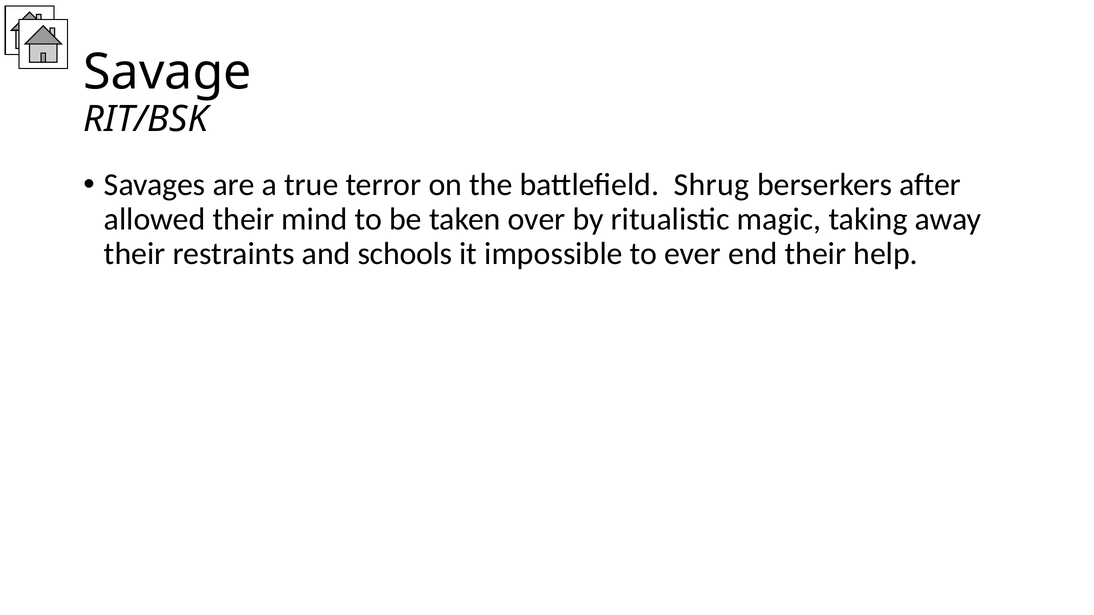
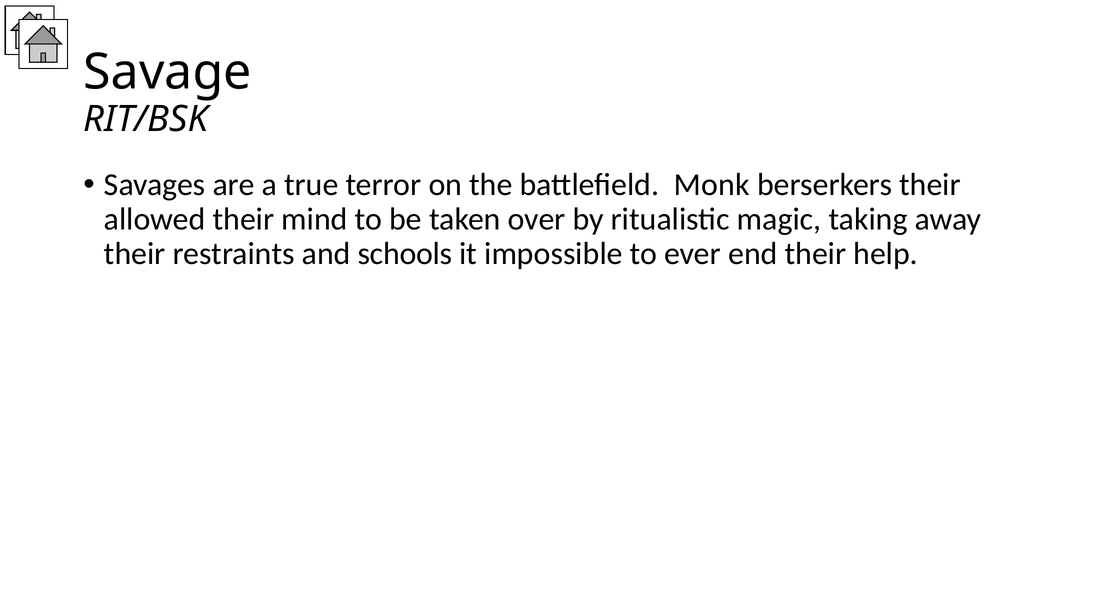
Shrug: Shrug -> Monk (712, 185)
berserkers after: after -> their (930, 185)
